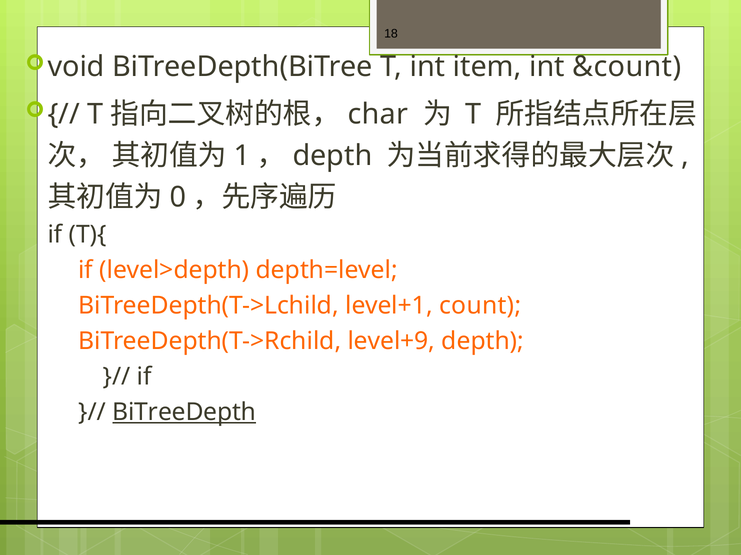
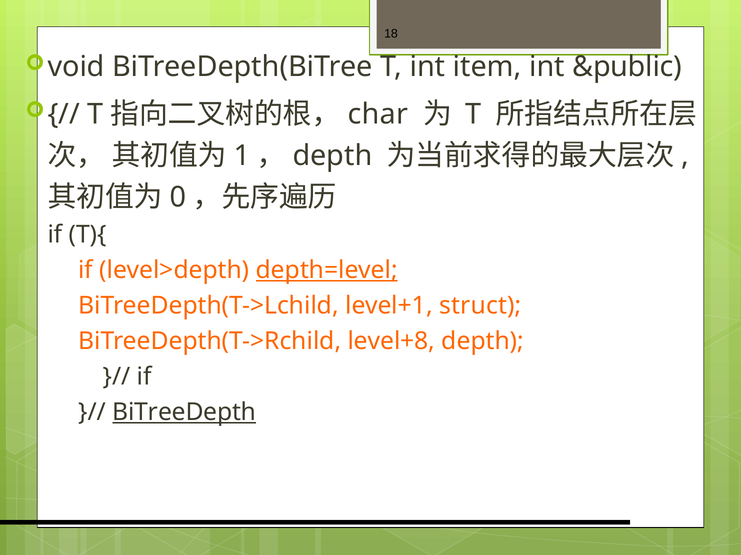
&count: &count -> &public (627, 67)
depth=level underline: none -> present (327, 271)
count: count -> struct (480, 306)
level+9: level+9 -> level+8 (391, 342)
